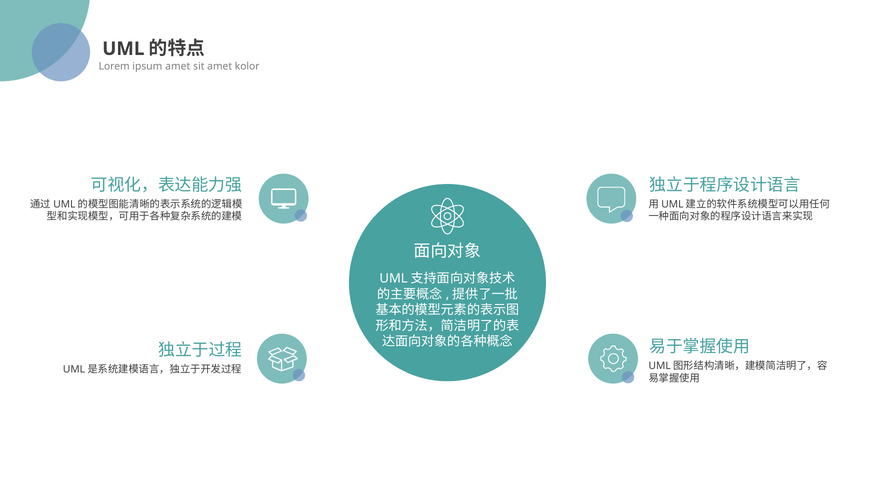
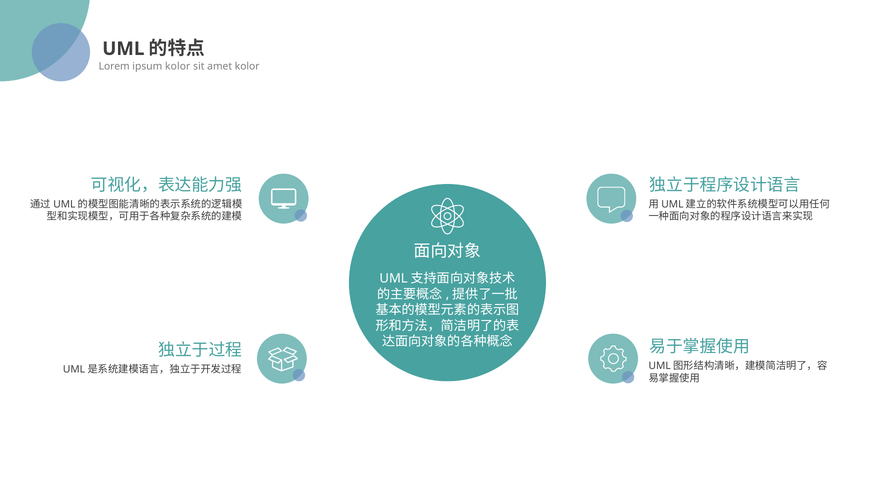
ipsum amet: amet -> kolor (178, 66)
